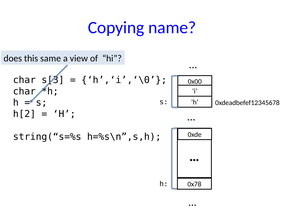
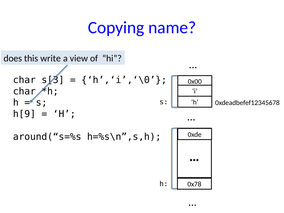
same: same -> write (51, 58)
h[2: h[2 -> h[9 (24, 114)
string(“s=%s: string(“s=%s -> around(“s=%s (47, 137)
